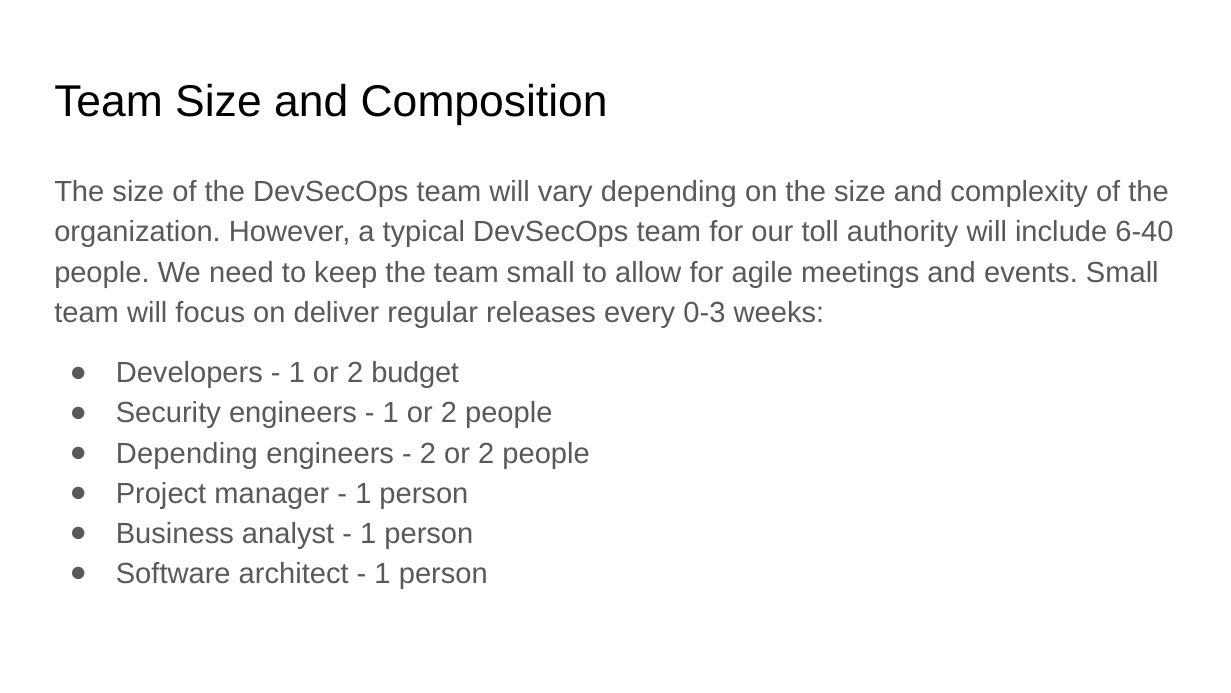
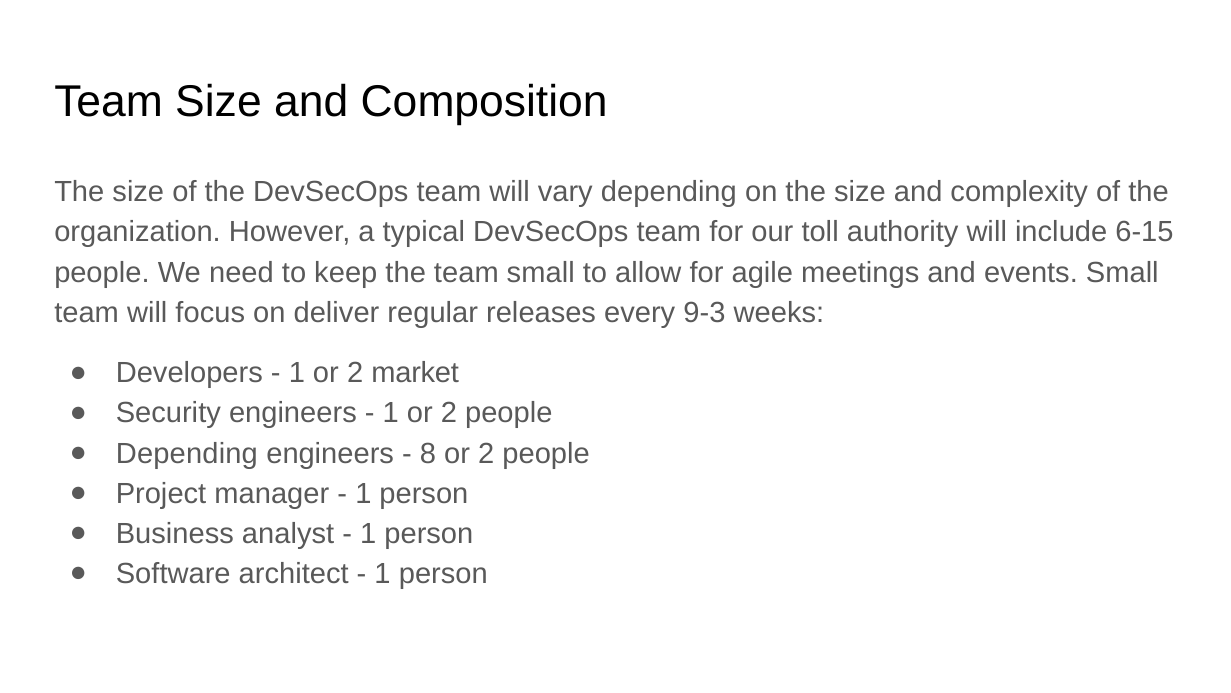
6-40: 6-40 -> 6-15 (1144, 232)
0-3: 0-3 -> 9-3 (704, 312)
budget: budget -> market (415, 373)
2: 2 -> 8 (428, 453)
